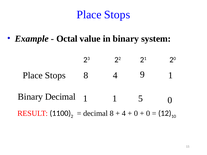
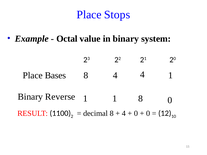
Stops: Stops -> Bases (55, 75)
4 9: 9 -> 4 (142, 75)
Binary Decimal: Decimal -> Reverse (60, 97)
1 5: 5 -> 8 (141, 99)
